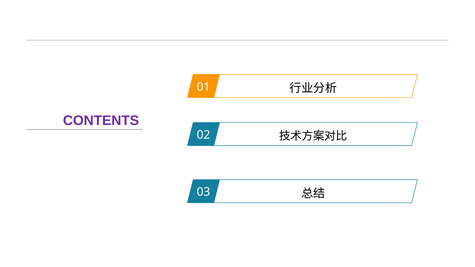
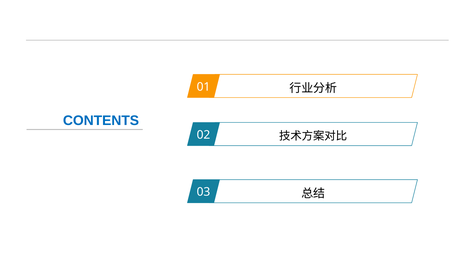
CONTENTS colour: purple -> blue (101, 121)
